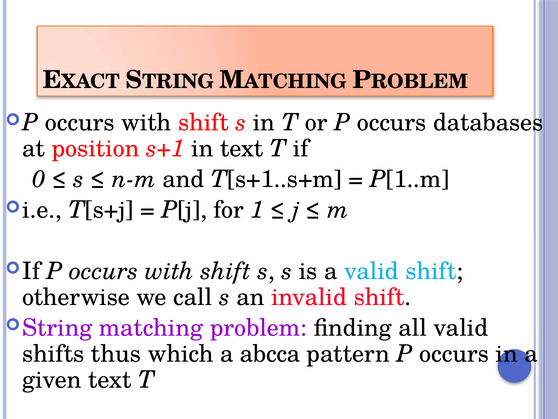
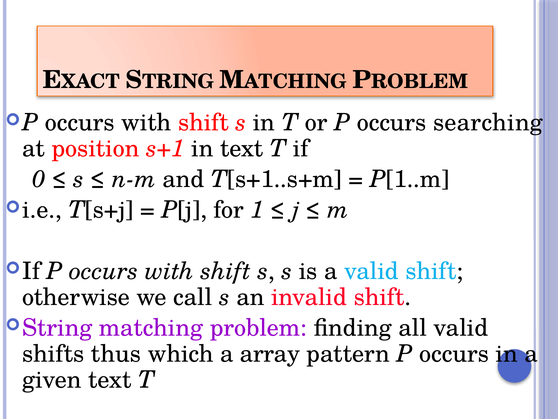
databases: databases -> searching (488, 123)
abcca: abcca -> array (270, 354)
